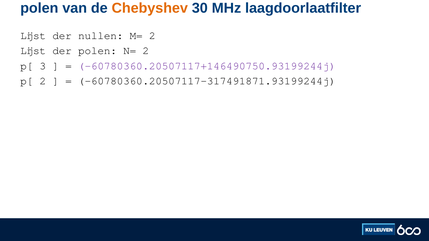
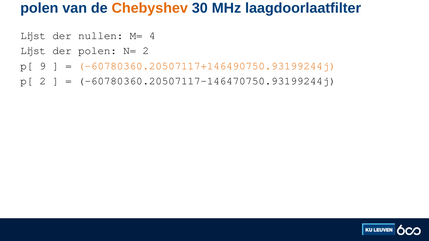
M= 2: 2 -> 4 (152, 36)
3: 3 -> 9 (43, 66)
-60780360.20507117+146490750.93199244j colour: purple -> orange (207, 66)
-60780360.20507117-317491871.93199244j: -60780360.20507117-317491871.93199244j -> -60780360.20507117-146470750.93199244j (207, 81)
